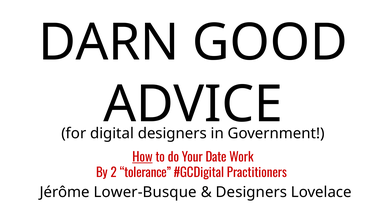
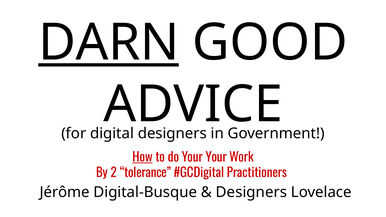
DARN underline: none -> present (109, 43)
Your Date: Date -> Your (216, 157)
Lower-Busque: Lower-Busque -> Digital-Busque (145, 192)
